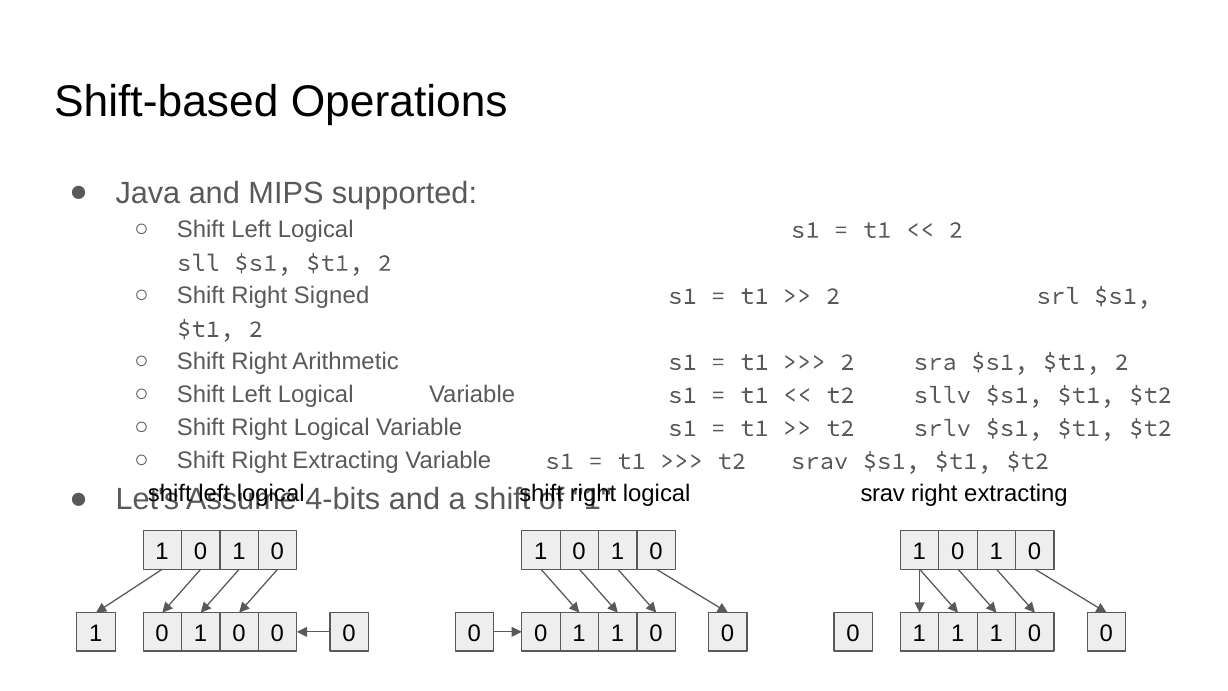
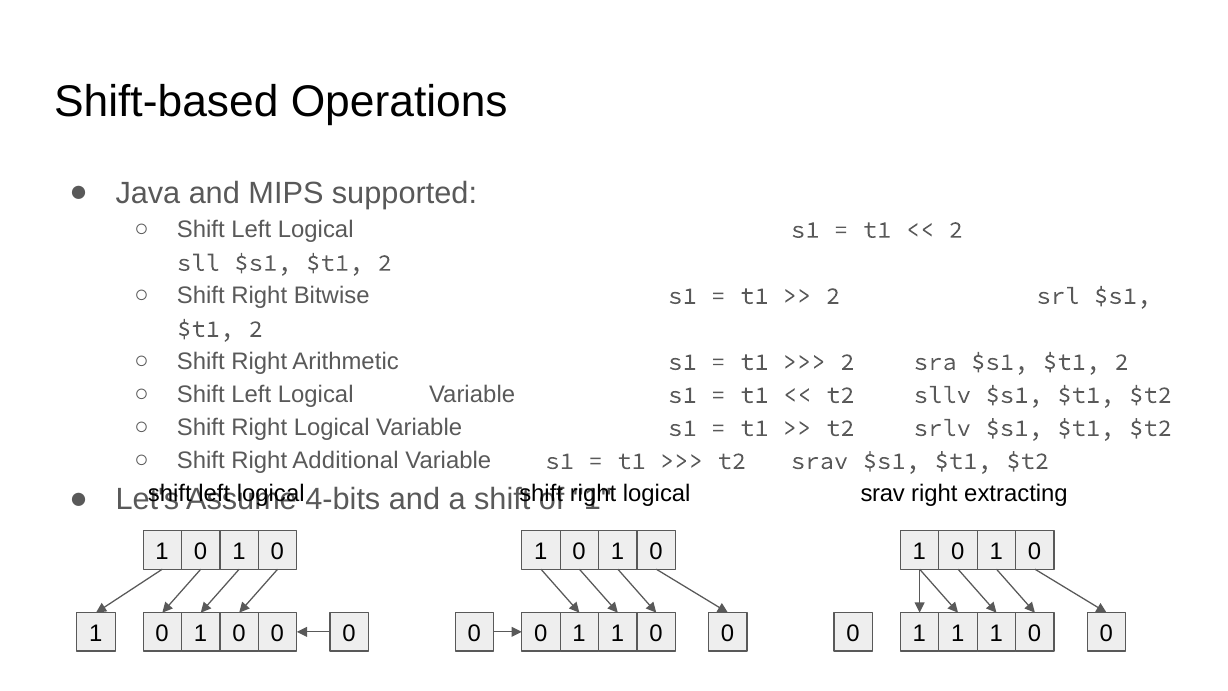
Signed: Signed -> Bitwise (332, 296)
Shift Right Extracting: Extracting -> Additional (346, 461)
